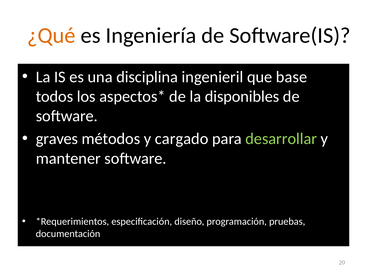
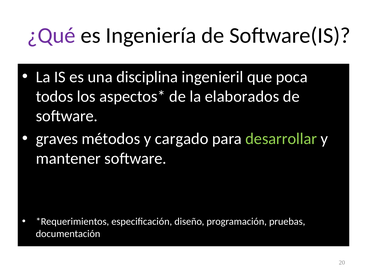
¿Qué colour: orange -> purple (51, 36)
base: base -> poca (292, 77)
disponibles: disponibles -> elaborados (242, 97)
